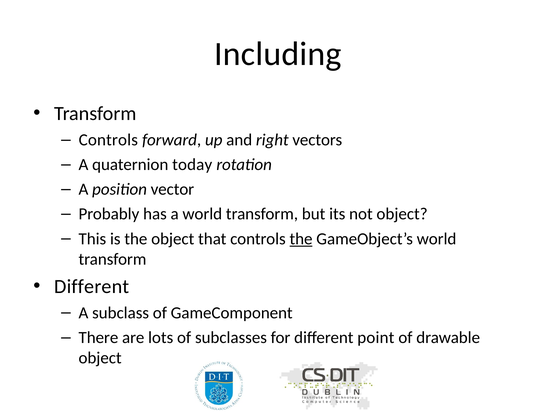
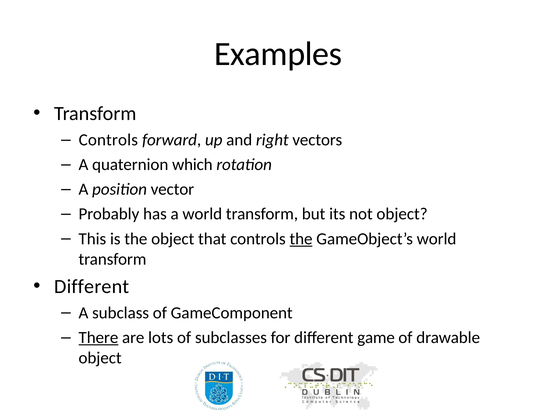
Including: Including -> Examples (278, 54)
today: today -> which (192, 165)
There underline: none -> present (98, 338)
point: point -> game (376, 338)
